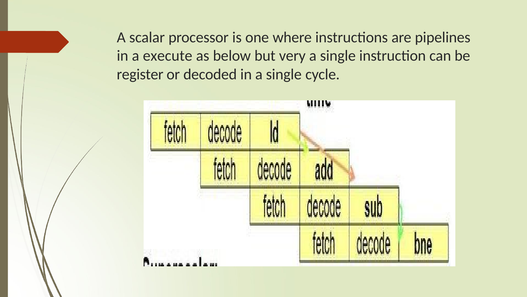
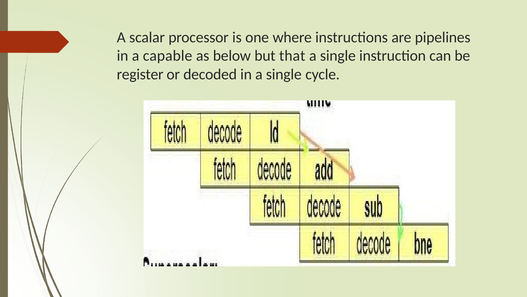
execute: execute -> capable (168, 56)
very: very -> that (292, 56)
